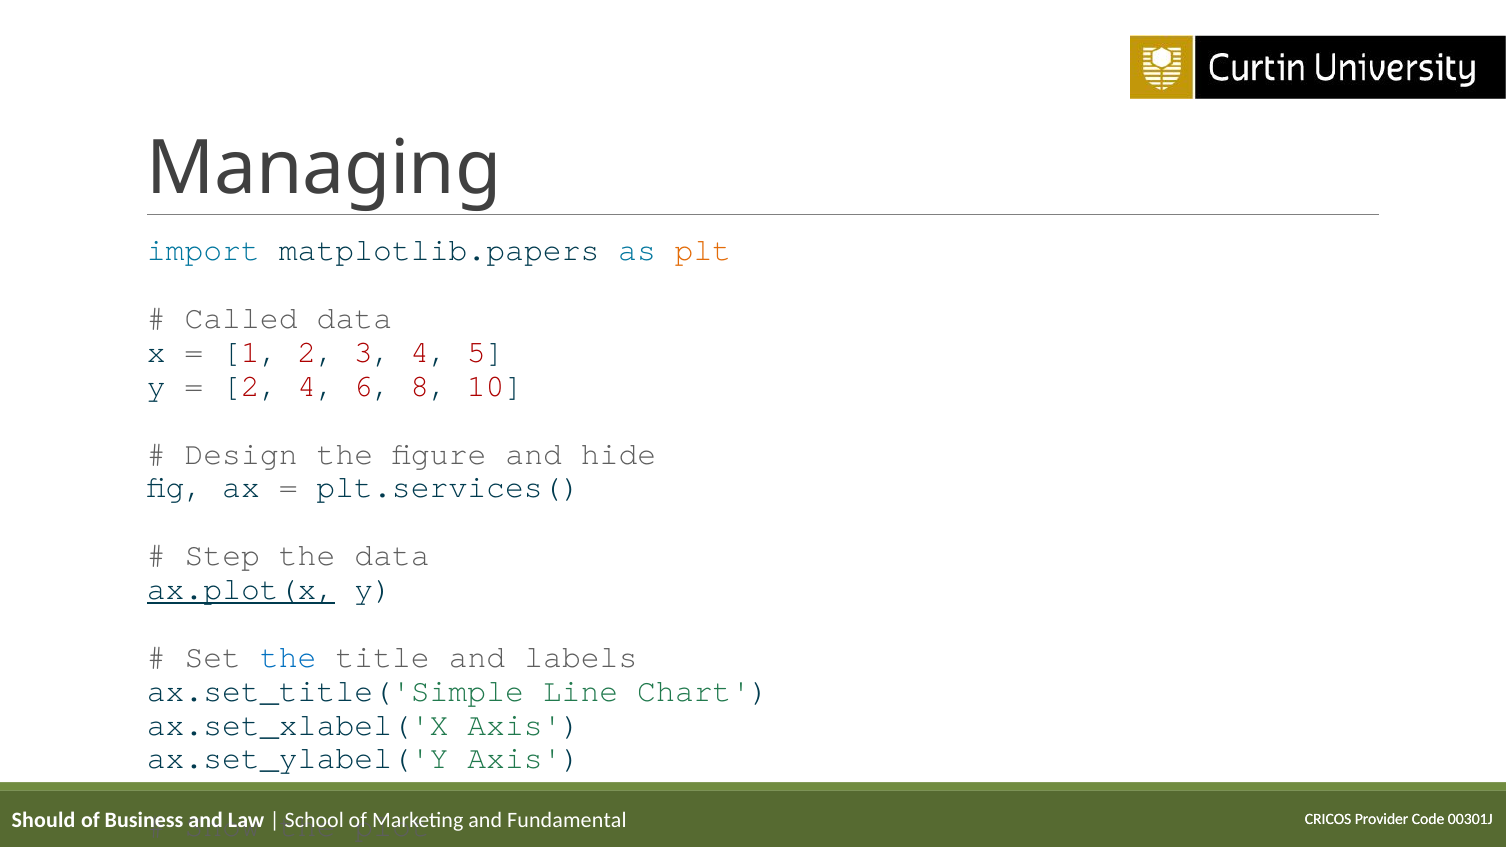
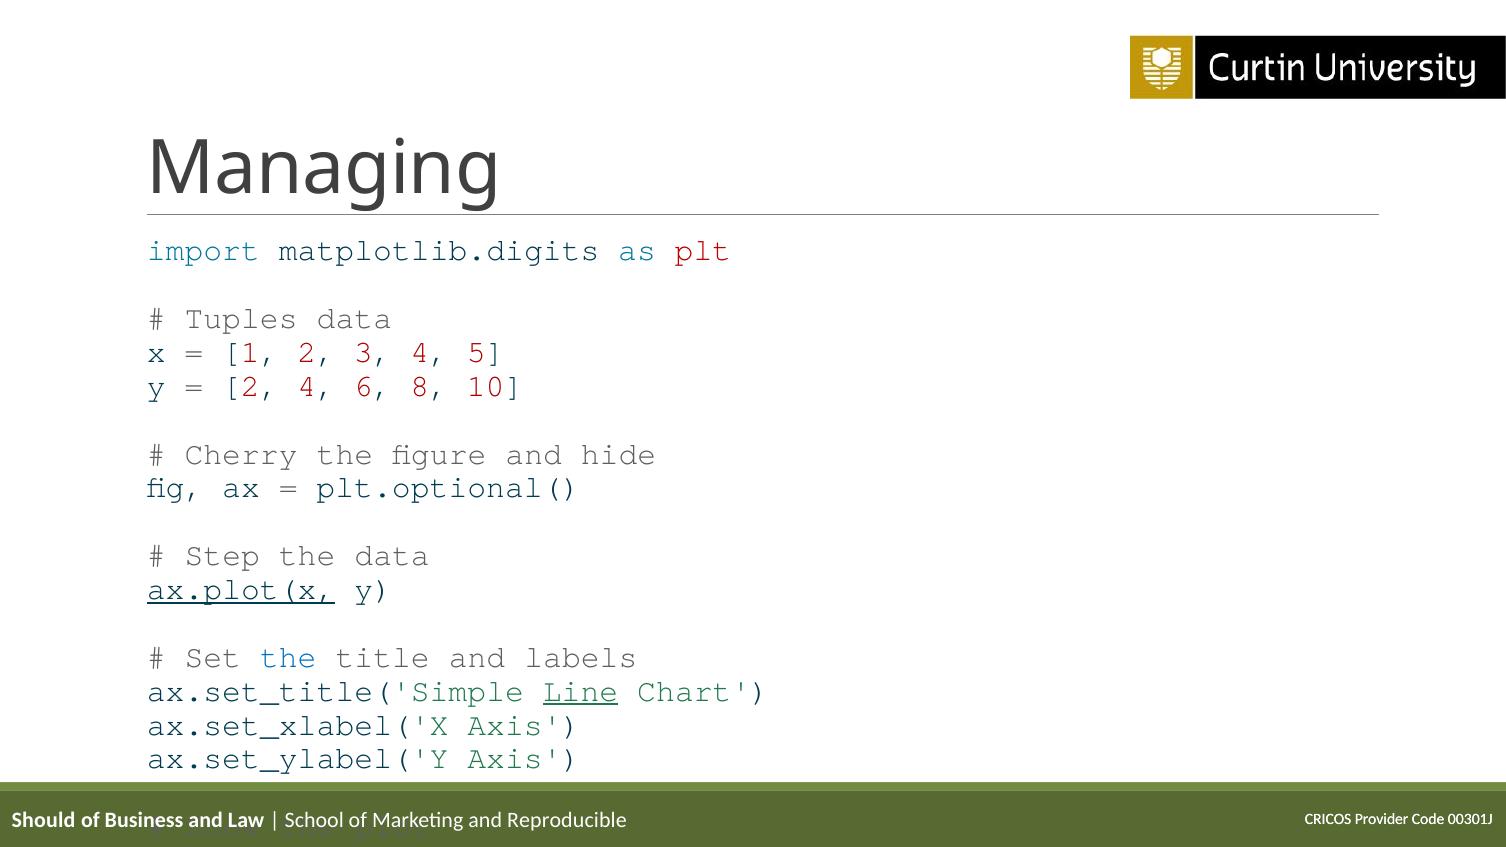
matplotlib.papers: matplotlib.papers -> matplotlib.digits (439, 250)
plt colour: orange -> red (703, 250)
Called: Called -> Tuples (241, 318)
Design: Design -> Cherry (241, 454)
plt.services(: plt.services( -> plt.optional( (448, 488)
Line underline: none -> present (581, 691)
Fundamental: Fundamental -> Reproducible (567, 820)
